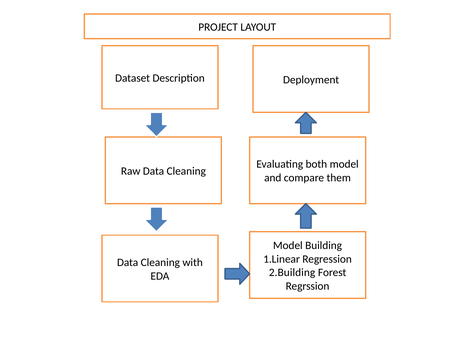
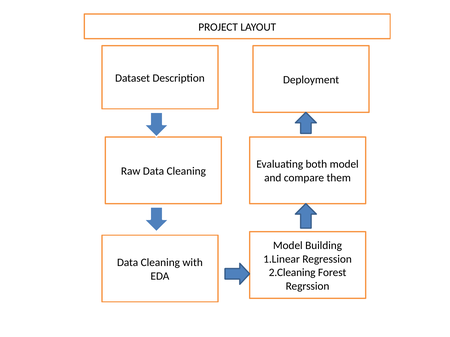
2.Building: 2.Building -> 2.Cleaning (292, 273)
